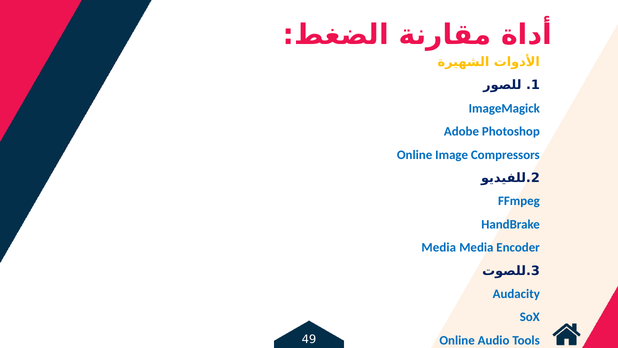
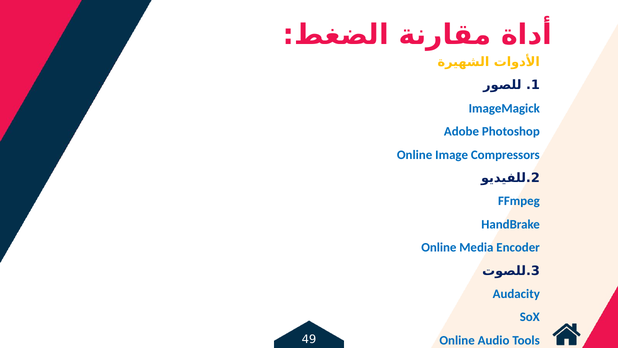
Media: Media -> Online (439, 247)
